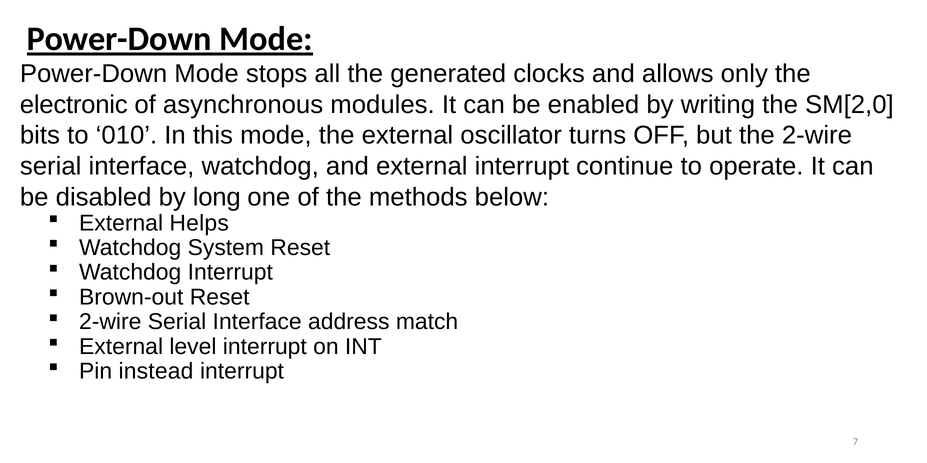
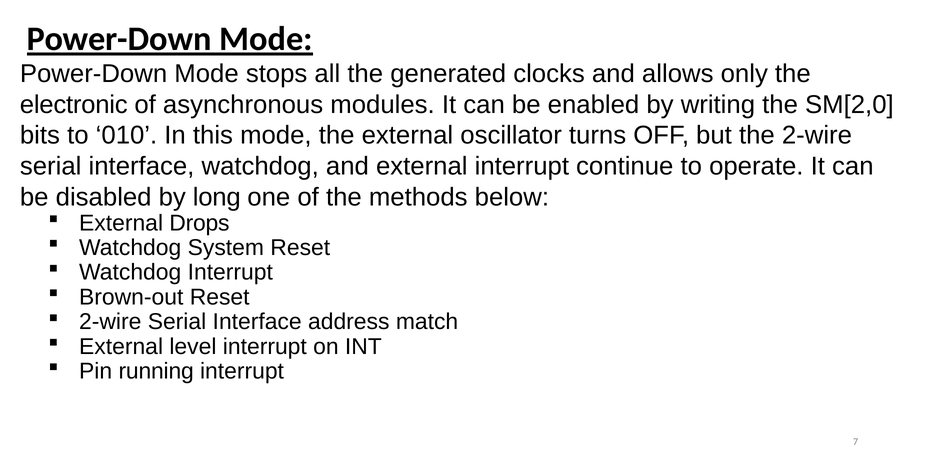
Helps: Helps -> Drops (199, 223)
instead: instead -> running (156, 372)
